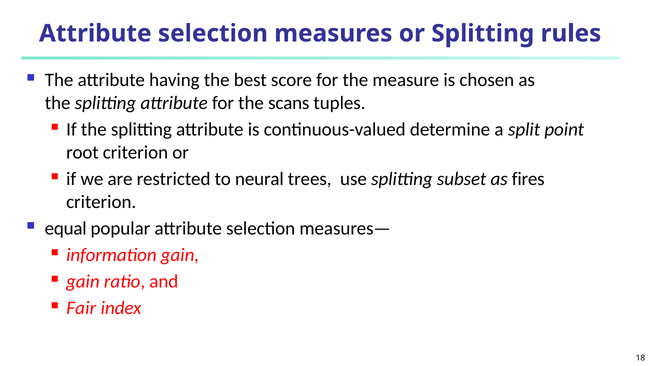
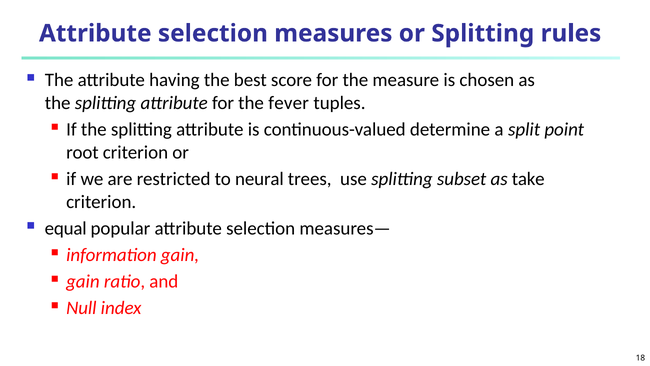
scans: scans -> fever (289, 103)
fires: fires -> take (528, 179)
Fair: Fair -> Null (81, 308)
